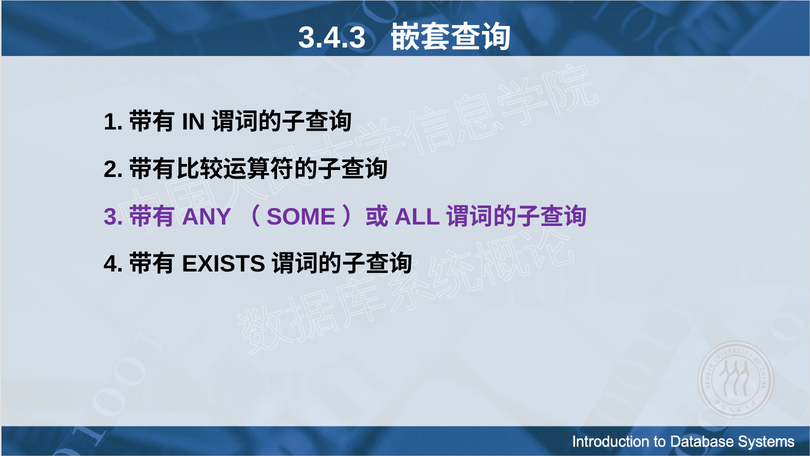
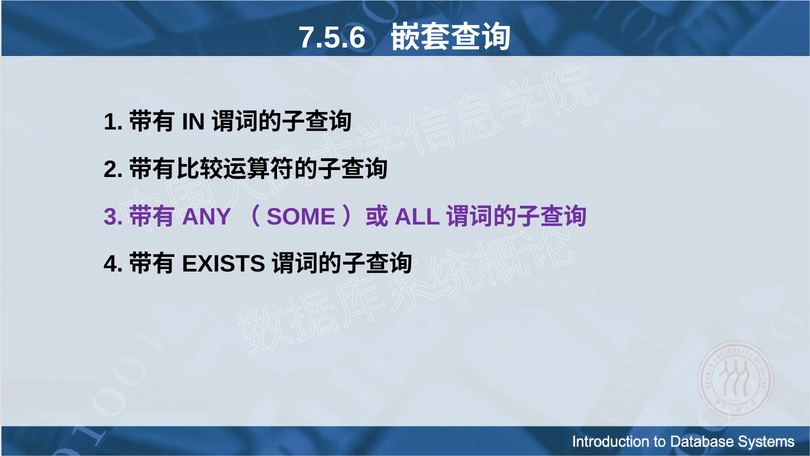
3.4.3: 3.4.3 -> 7.5.6 (332, 37)
